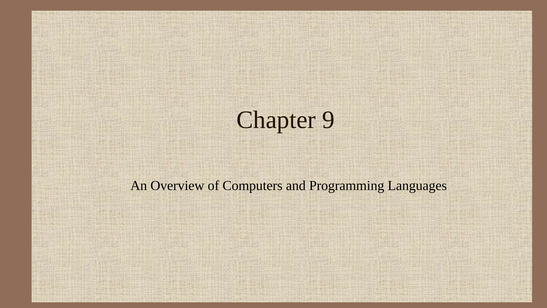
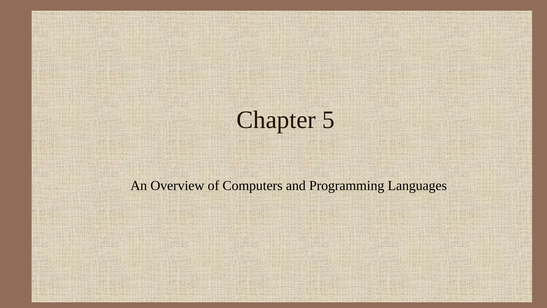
9: 9 -> 5 (328, 120)
